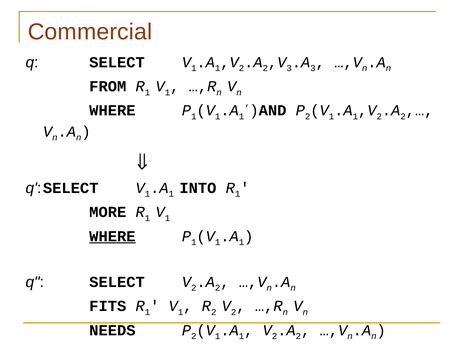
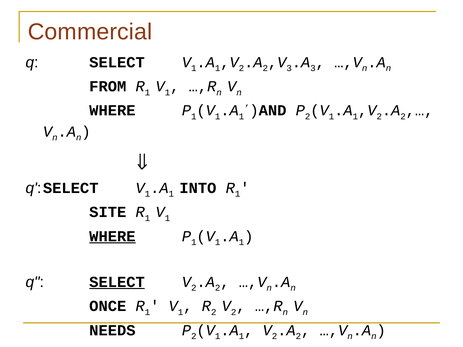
MORE: MORE -> SITE (108, 212)
SELECT underline: none -> present (117, 282)
FITS: FITS -> ONCE (108, 306)
